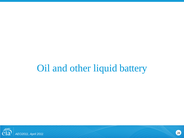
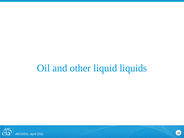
battery: battery -> liquids (133, 68)
